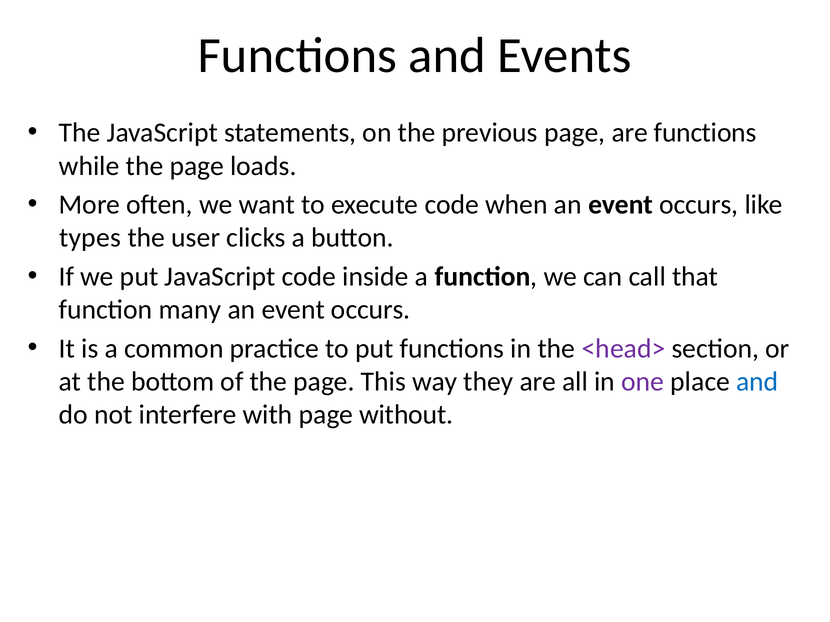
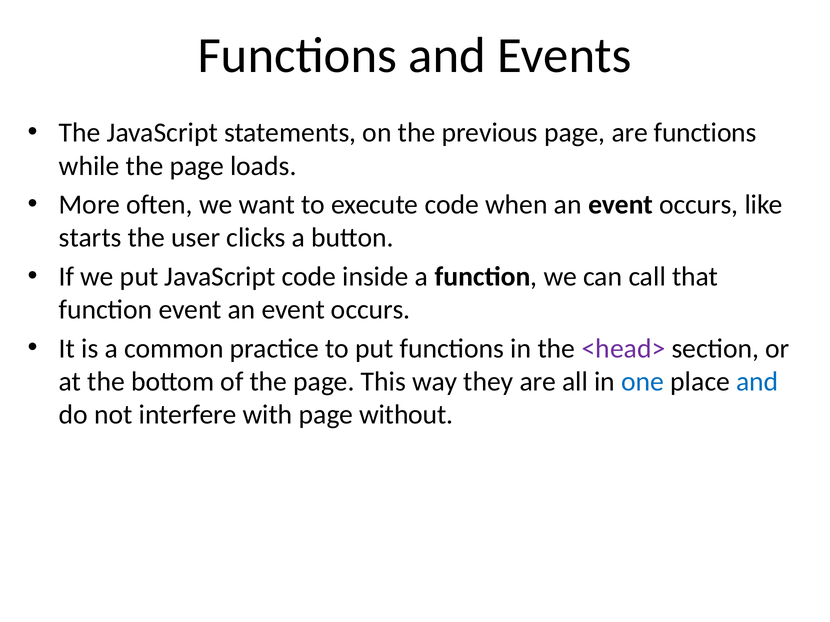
types: types -> starts (90, 238)
function many: many -> event (190, 310)
one colour: purple -> blue (643, 382)
